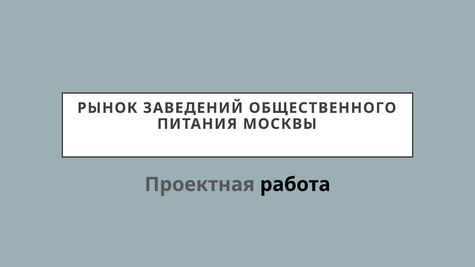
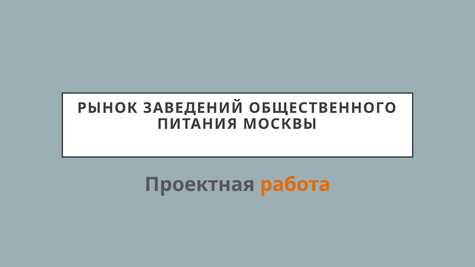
работа colour: black -> orange (295, 185)
